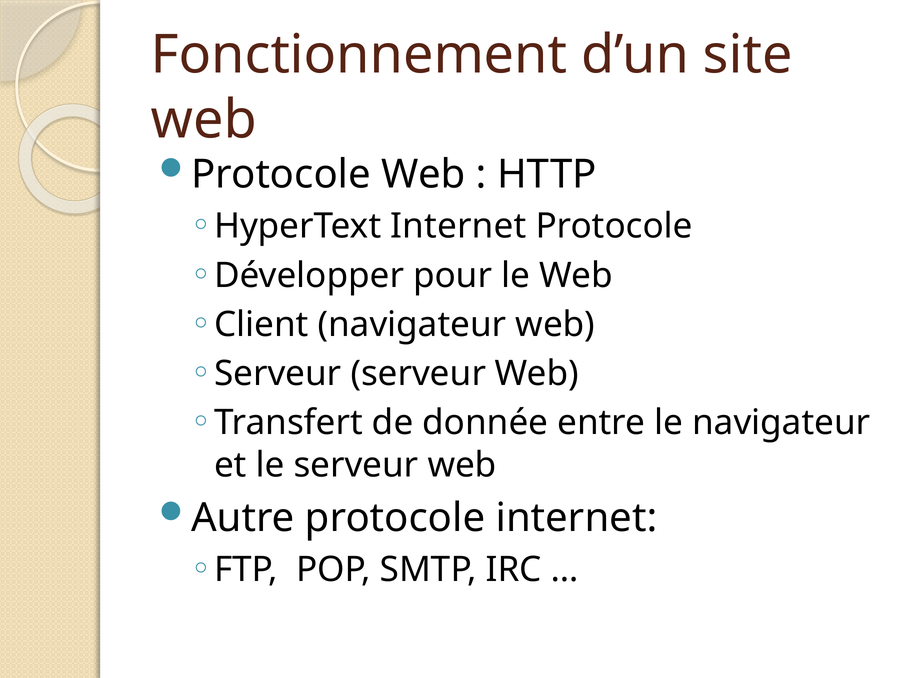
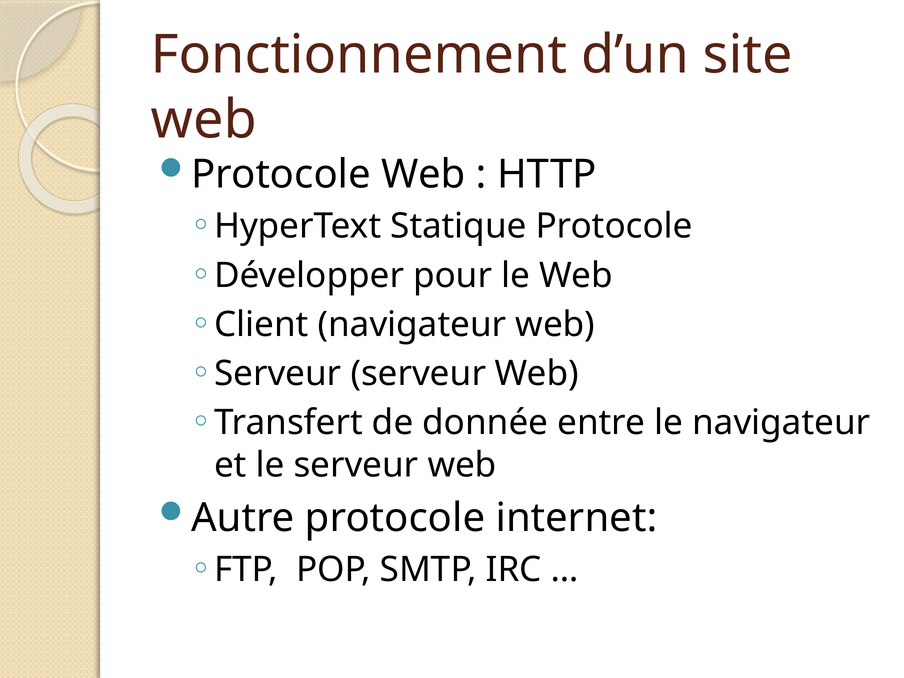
HyperText Internet: Internet -> Statique (458, 226)
